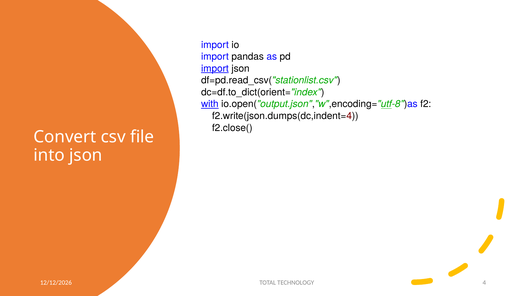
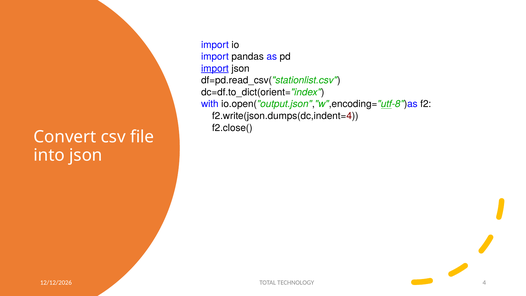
with underline: present -> none (210, 104)
